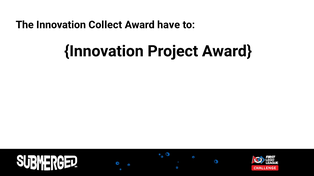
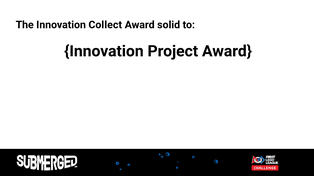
have: have -> solid (169, 25)
